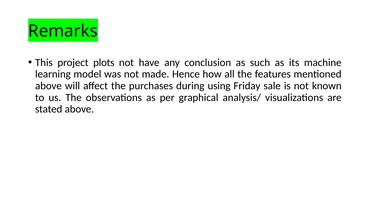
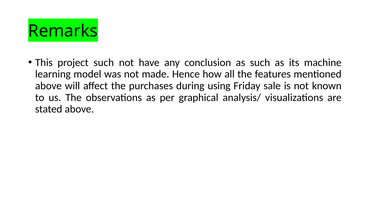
project plots: plots -> such (104, 63)
